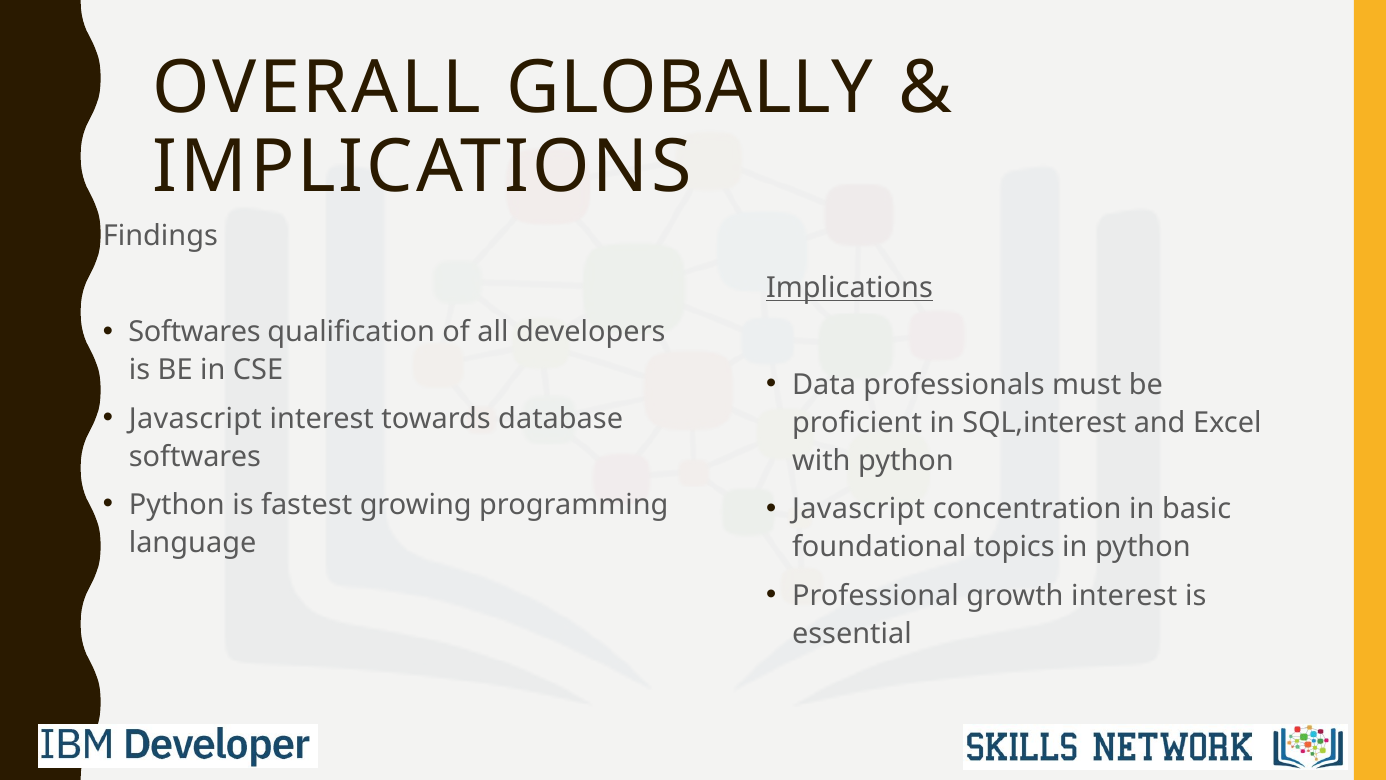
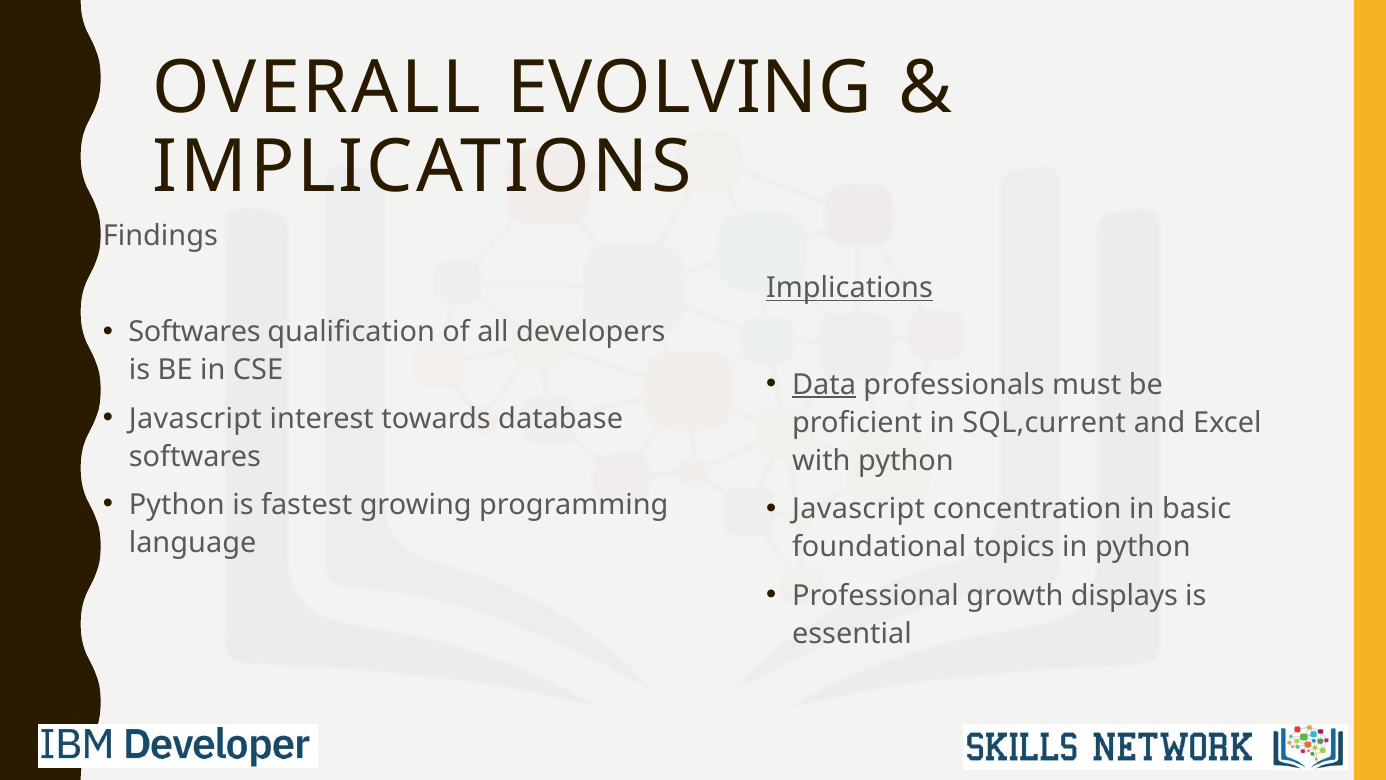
GLOBALLY: GLOBALLY -> EVOLVING (690, 88)
Data underline: none -> present (824, 384)
SQL,interest: SQL,interest -> SQL,current (1044, 423)
growth interest: interest -> displays (1125, 595)
